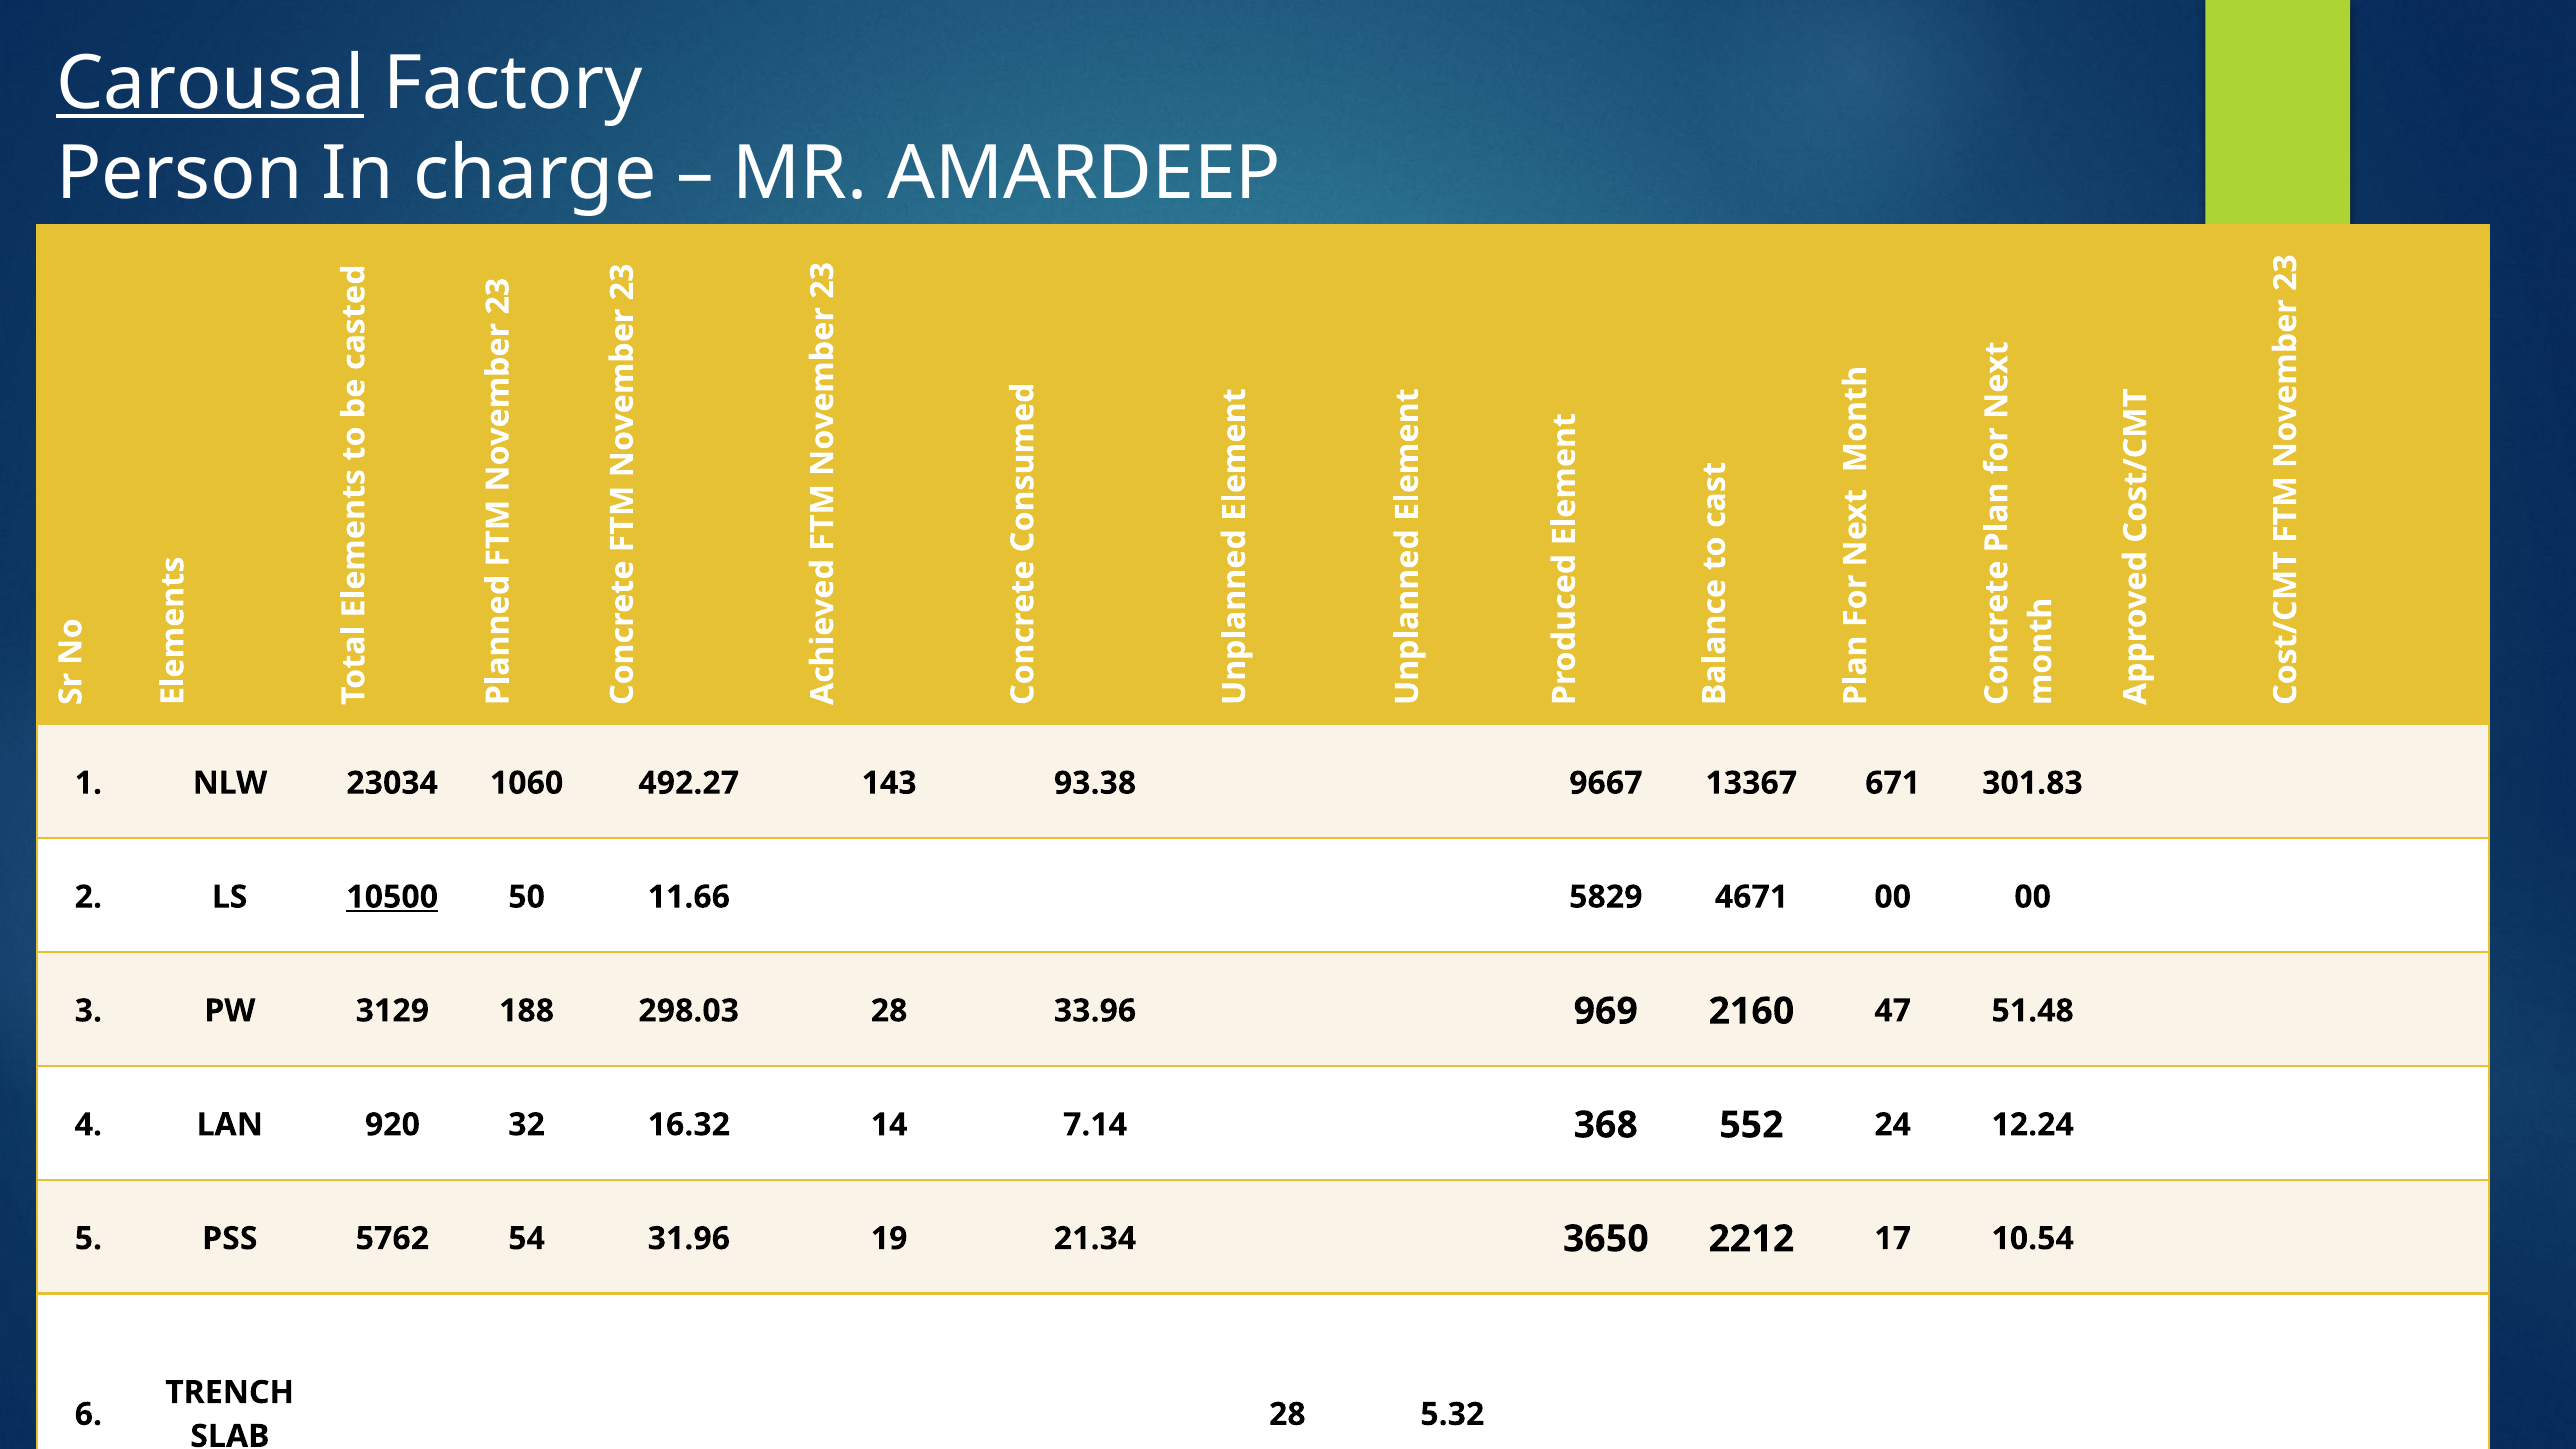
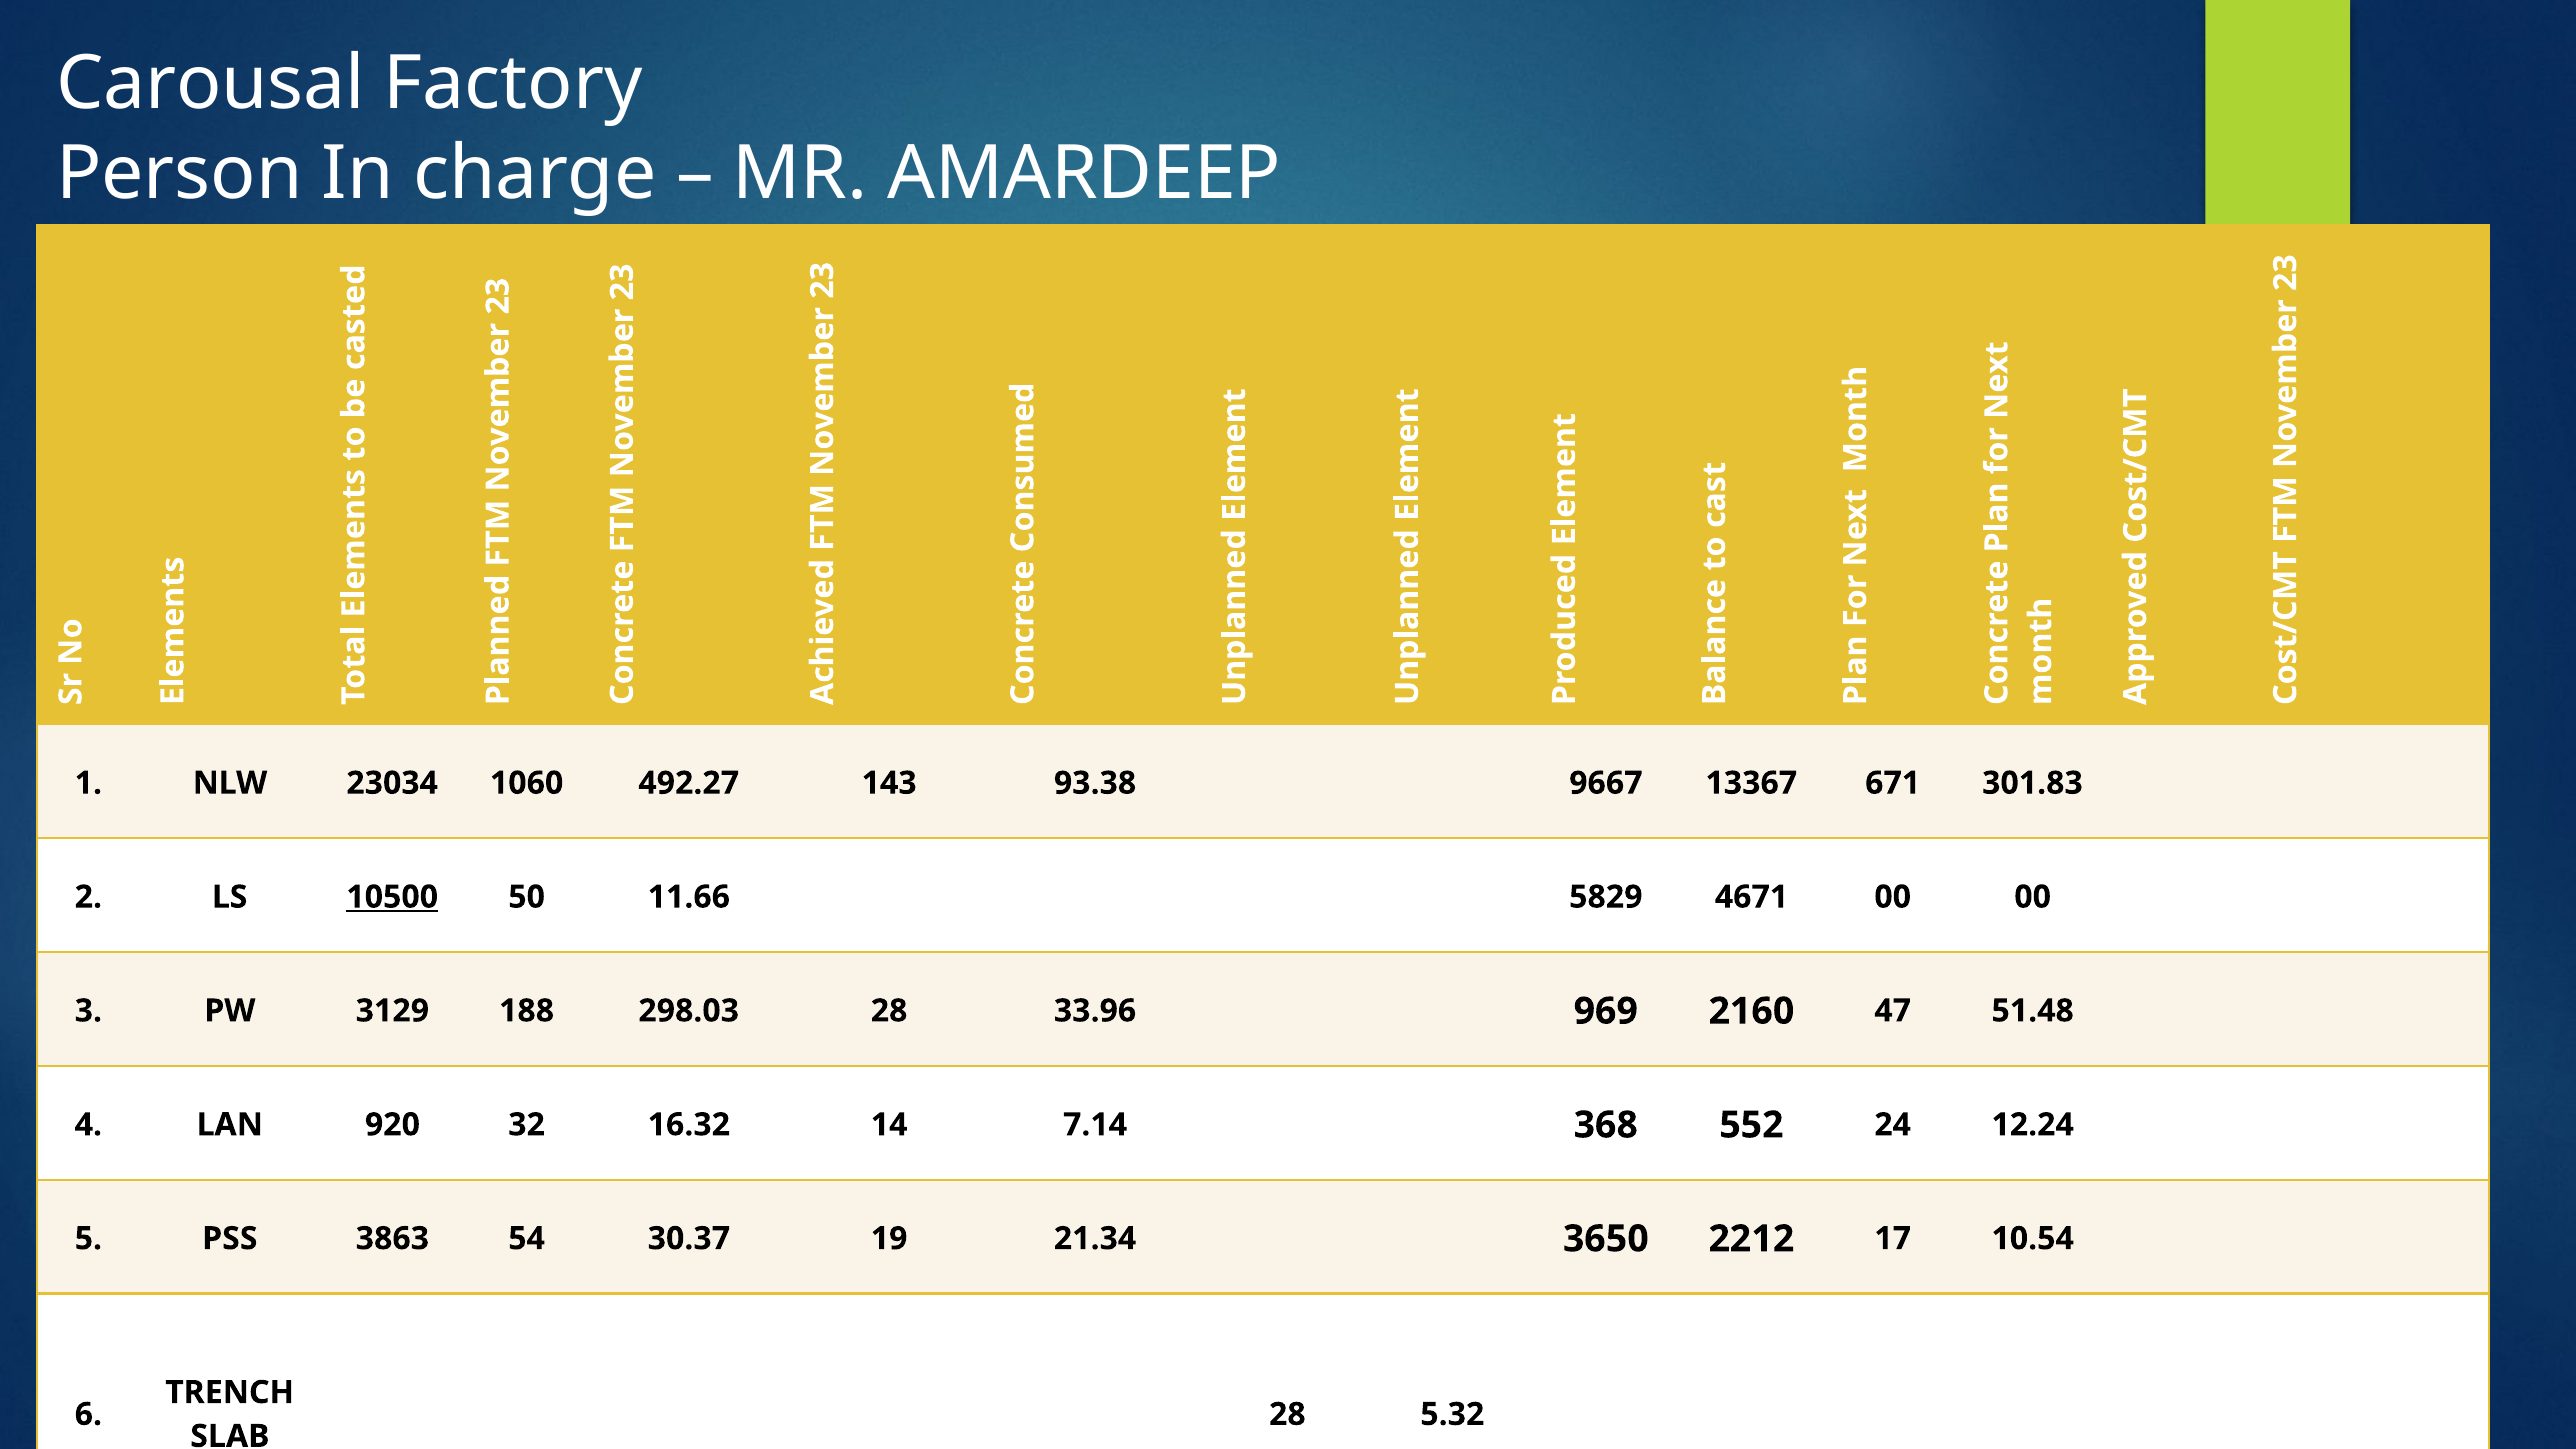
Carousal underline: present -> none (210, 84)
5762: 5762 -> 3863 (392, 1239)
31.96: 31.96 -> 30.37 (689, 1239)
